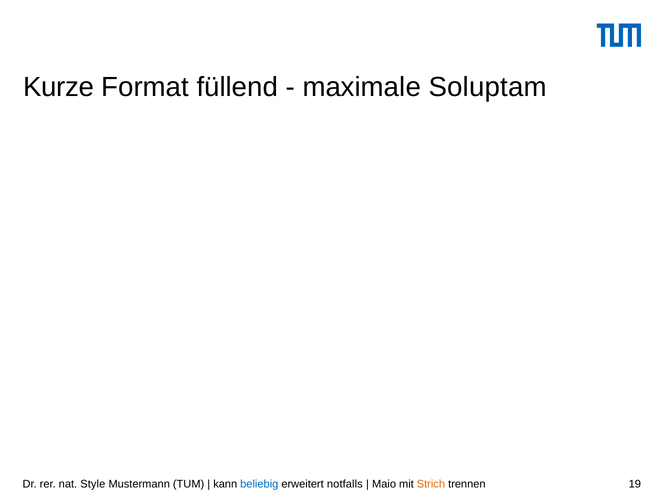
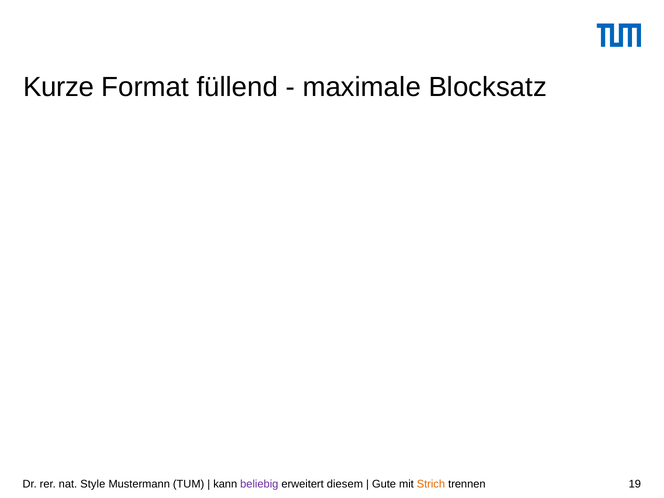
Soluptam: Soluptam -> Blocksatz (488, 87)
beliebig colour: blue -> purple (259, 484)
notfalls: notfalls -> diesem (345, 484)
Maio: Maio -> Gute (384, 484)
